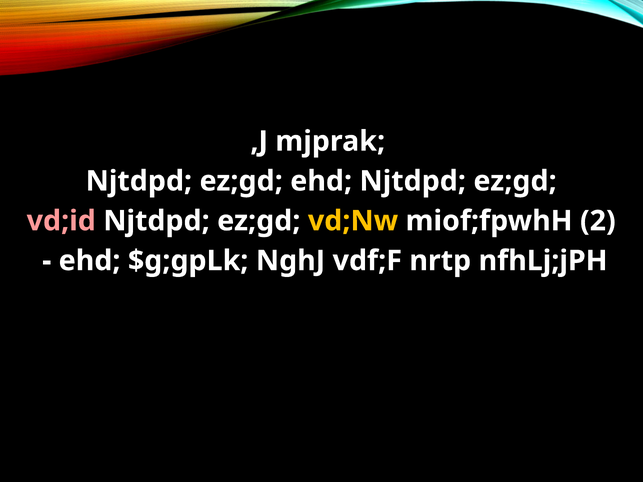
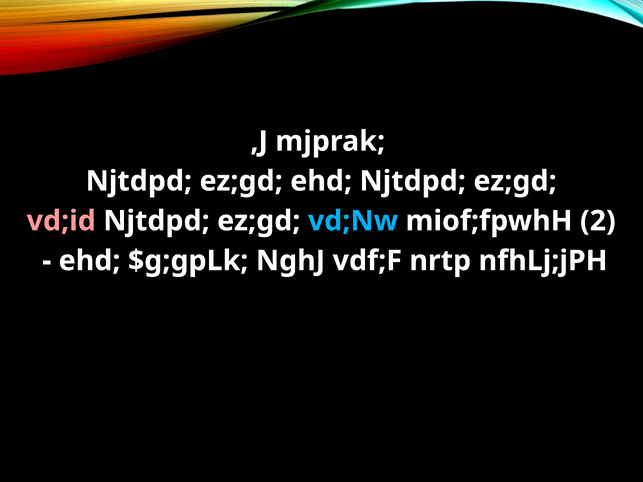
vd;Nw colour: yellow -> light blue (353, 221)
